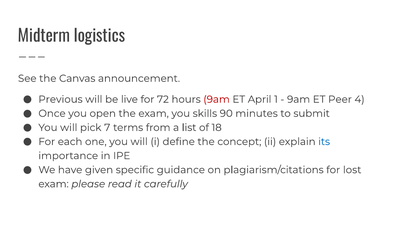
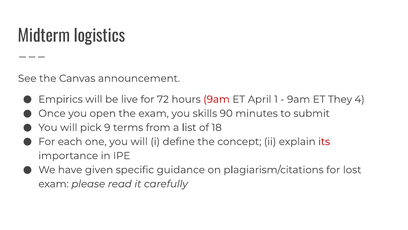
Previous: Previous -> Empirics (61, 99)
Peer: Peer -> They (340, 99)
7: 7 -> 9 (107, 127)
its colour: blue -> red (324, 141)
